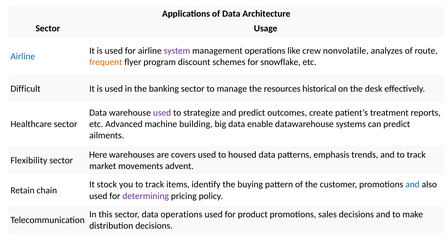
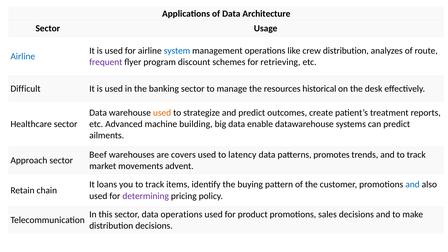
system colour: purple -> blue (177, 51)
crew nonvolatile: nonvolatile -> distribution (346, 51)
frequent colour: orange -> purple (106, 62)
snowflake: snowflake -> retrieving (280, 62)
used colour: purple -> orange (162, 113)
Here: Here -> Beef (98, 155)
housed: housed -> latency (242, 155)
emphasis: emphasis -> promotes (332, 155)
Flexibility: Flexibility -> Approach (29, 160)
stock: stock -> loans (107, 185)
